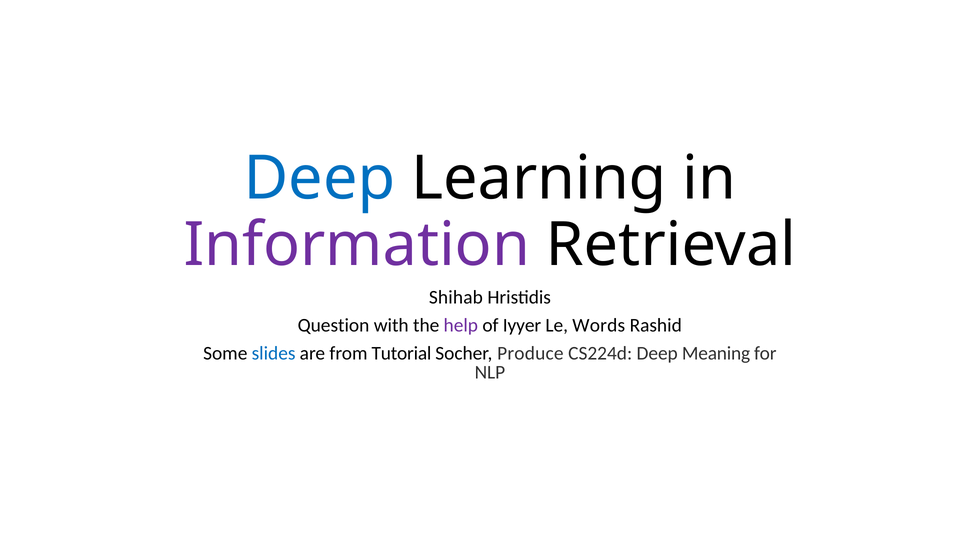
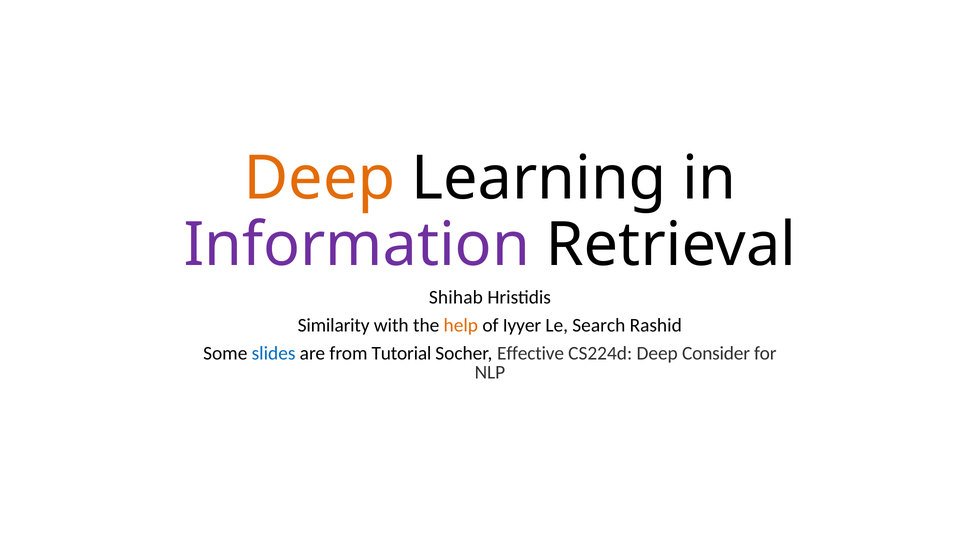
Deep colour: blue -> orange (320, 179)
Question: Question -> Similarity (334, 325)
help colour: purple -> orange (461, 325)
Words: Words -> Search (599, 325)
Produce: Produce -> Effective (531, 353)
Meaning: Meaning -> Consider (716, 353)
